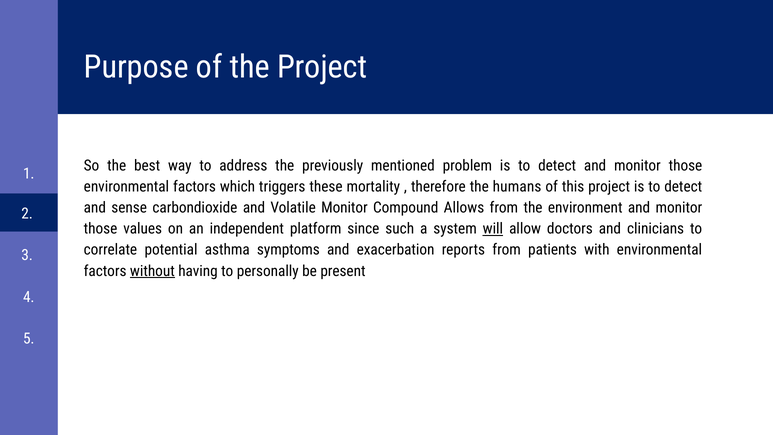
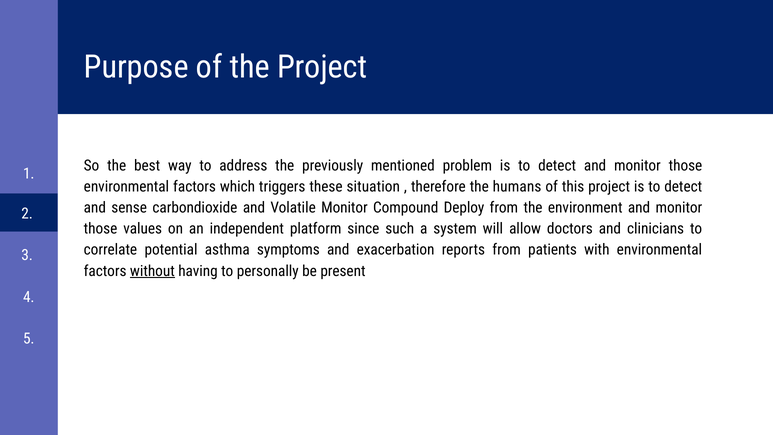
mortality: mortality -> situation (373, 186)
Allows: Allows -> Deploy (464, 208)
will underline: present -> none (493, 229)
